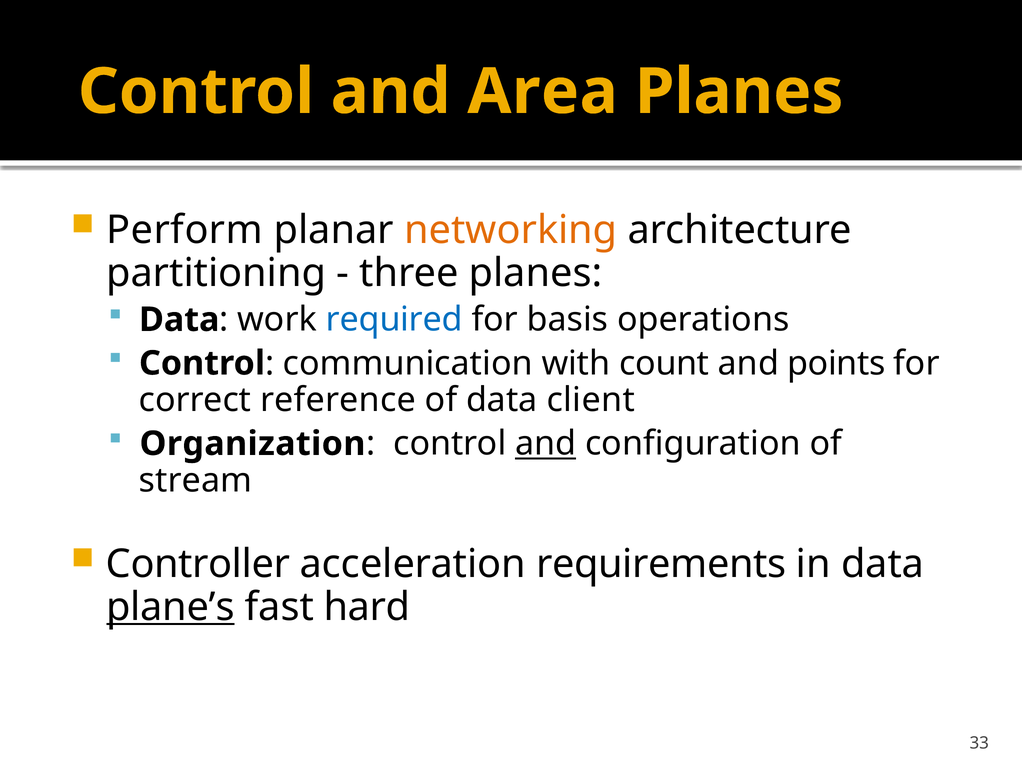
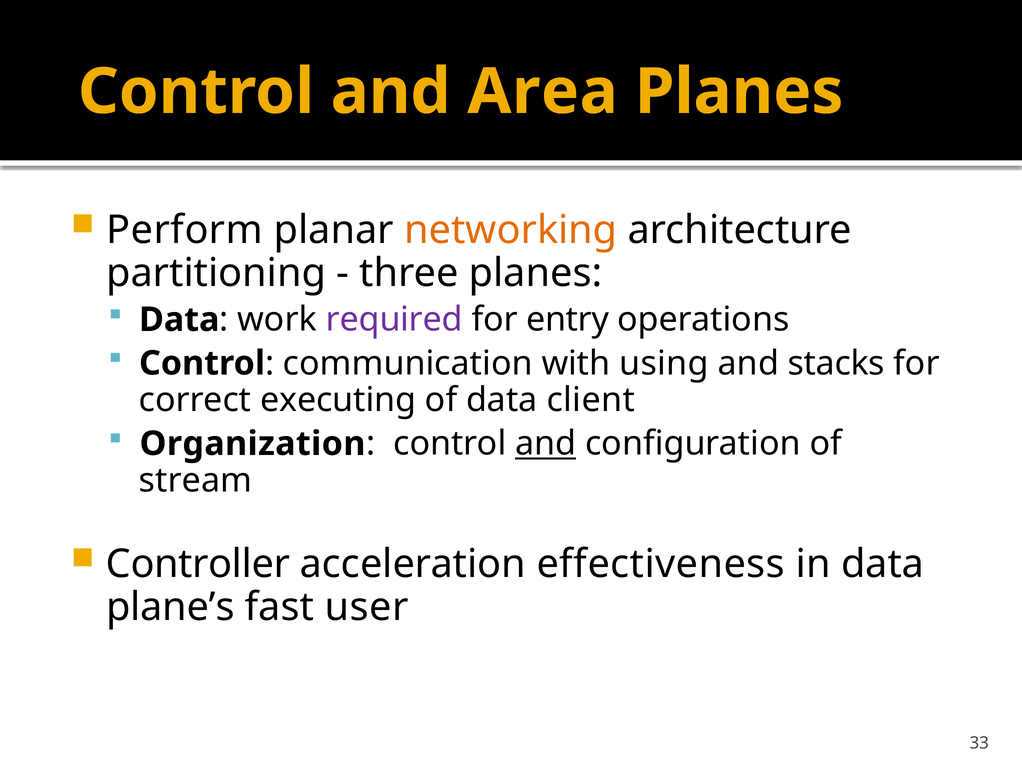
required colour: blue -> purple (394, 319)
basis: basis -> entry (568, 319)
count: count -> using (664, 363)
points: points -> stacks (836, 363)
reference: reference -> executing (338, 400)
requirements: requirements -> effectiveness (661, 564)
plane’s underline: present -> none (170, 607)
hard: hard -> user (367, 607)
